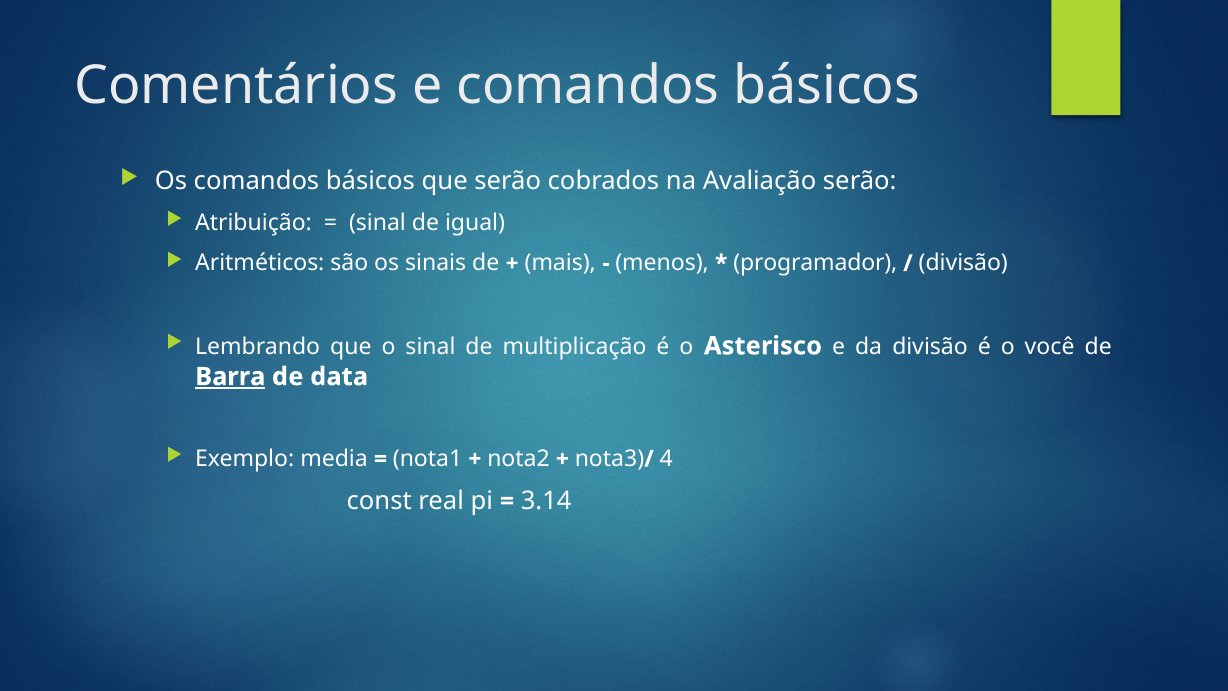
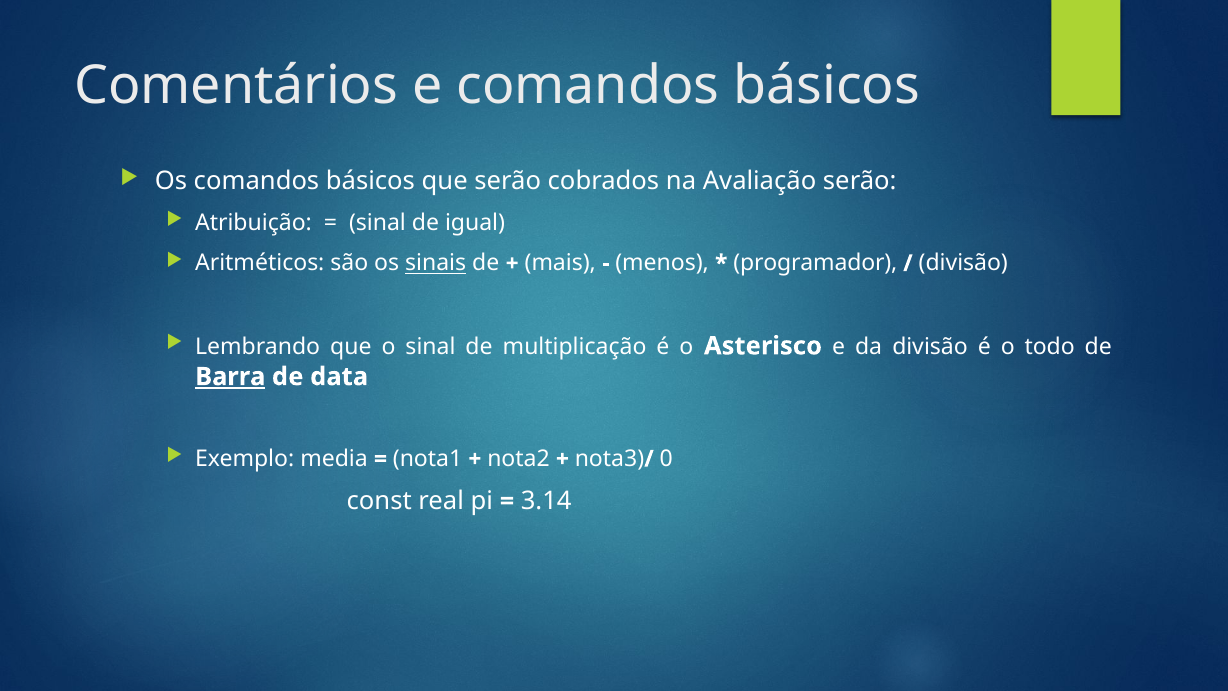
sinais underline: none -> present (436, 263)
você: você -> todo (1050, 347)
4: 4 -> 0 (666, 459)
